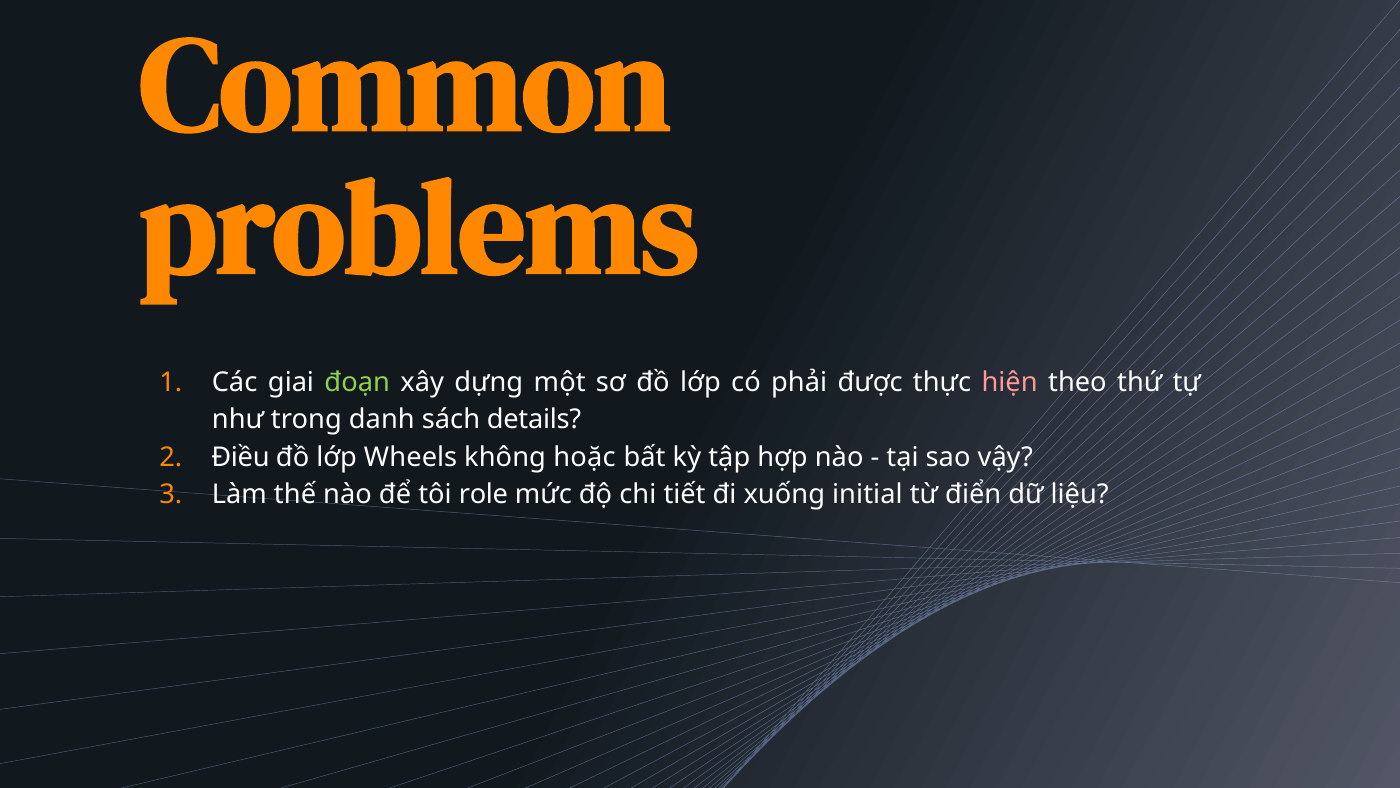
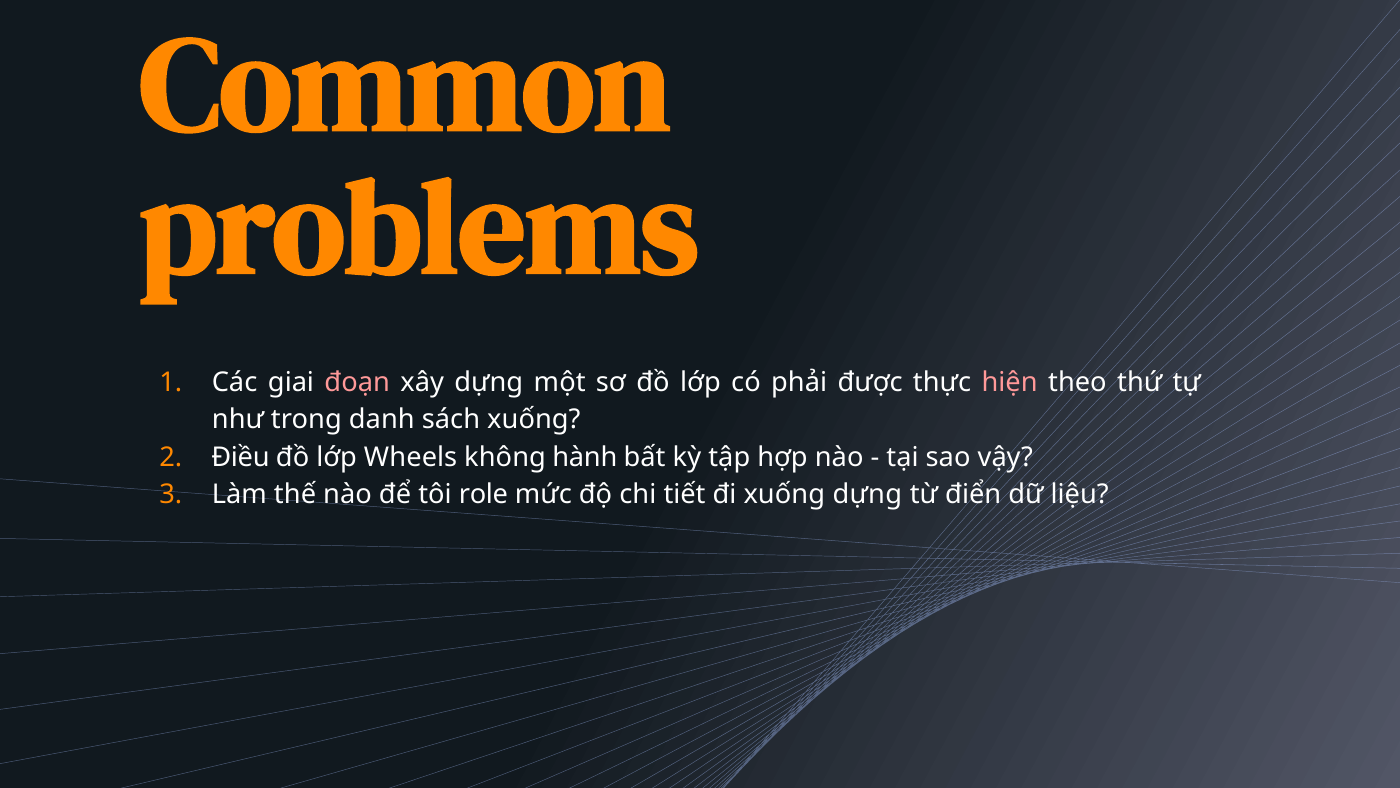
đoạn colour: light green -> pink (357, 382)
sách details: details -> xuống (534, 419)
hoặc: hoặc -> hành (585, 457)
xuống initial: initial -> dựng (867, 494)
